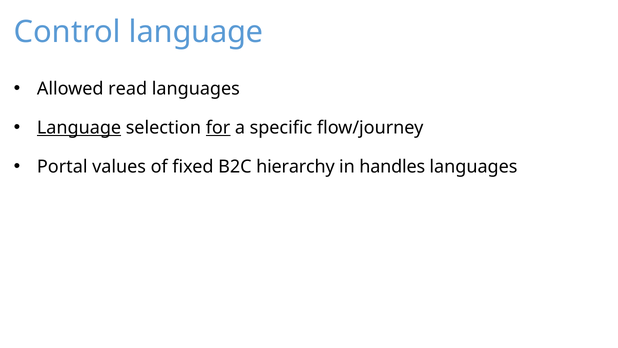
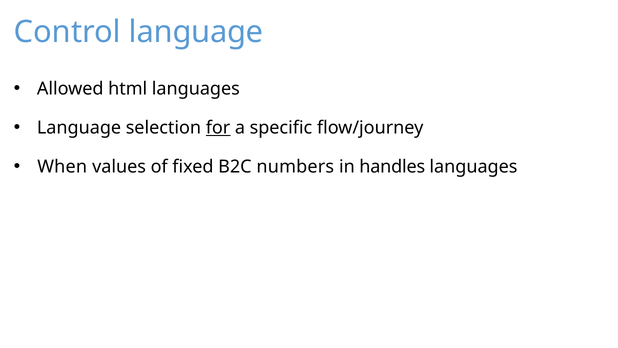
read: read -> html (128, 89)
Language underline: present -> none (79, 128)
Portal: Portal -> When (62, 167)
hierarchy: hierarchy -> numbers (295, 167)
